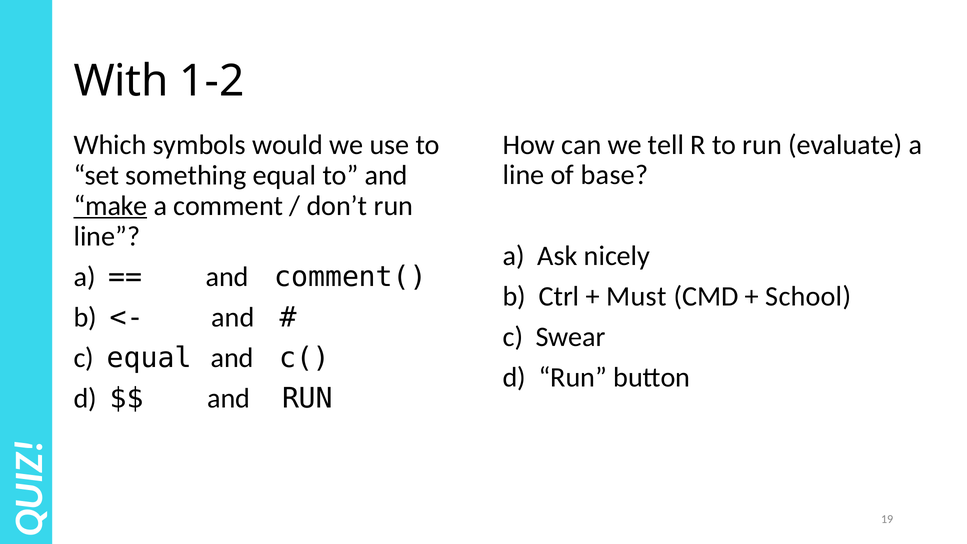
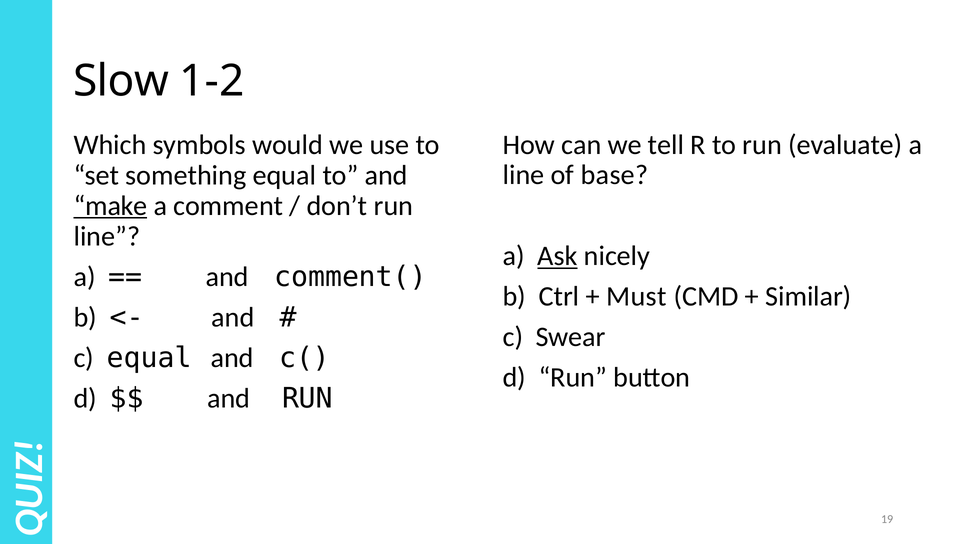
With: With -> Slow (121, 81)
Ask underline: none -> present (557, 256)
School: School -> Similar (808, 297)
